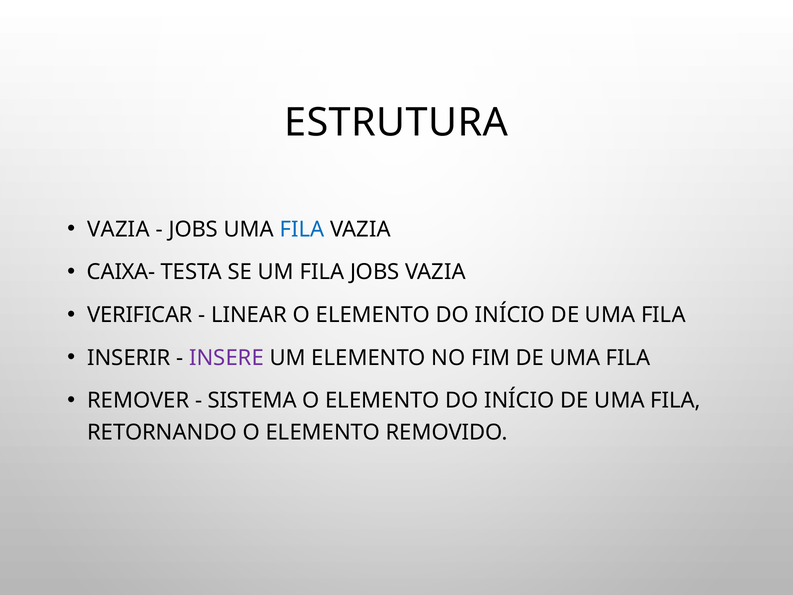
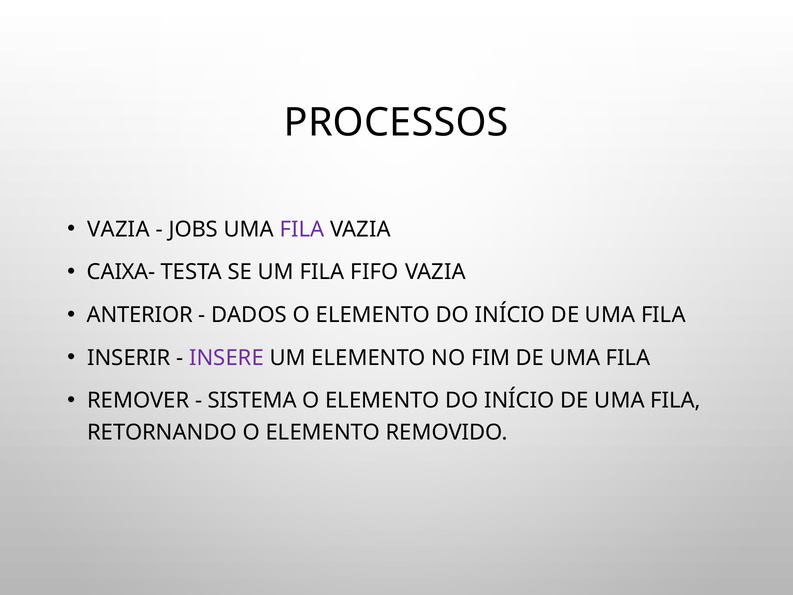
ESTRUTURA: ESTRUTURA -> PROCESSOS (396, 123)
FILA colour: blue -> purple (302, 229)
FILA JOBS: JOBS -> FIFO (375, 272)
VERIFICAR: VERIFICAR -> ANTERIOR (140, 315)
LINEAR: LINEAR -> DADOS (249, 315)
